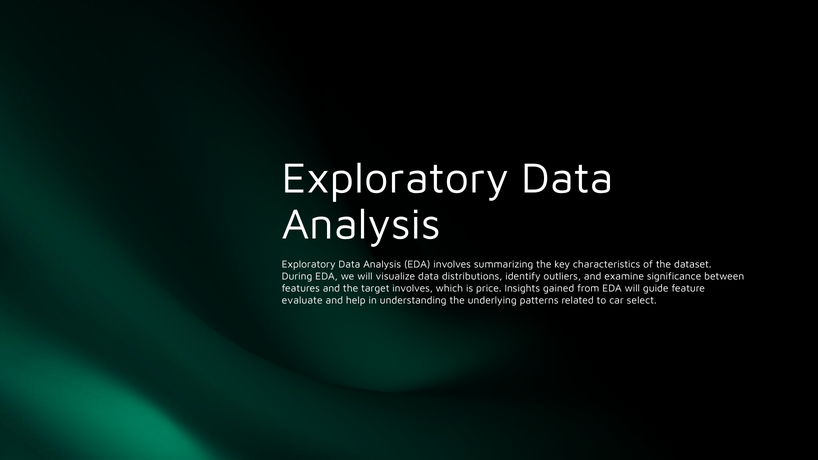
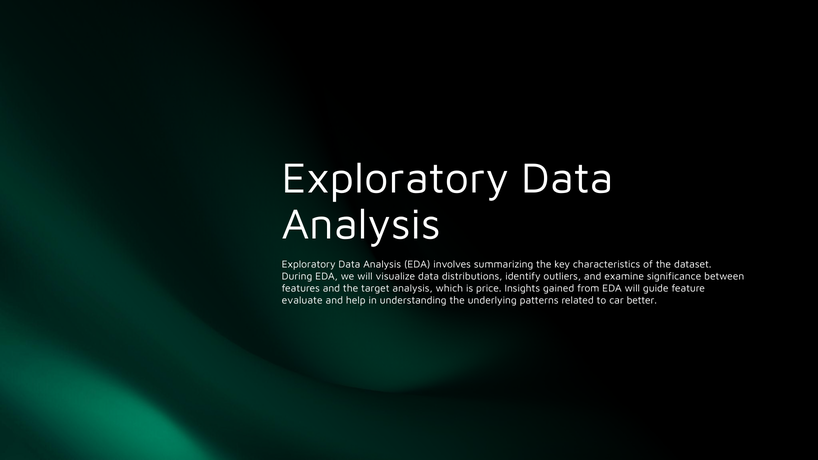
target involves: involves -> analysis (413, 288)
select: select -> better (642, 300)
